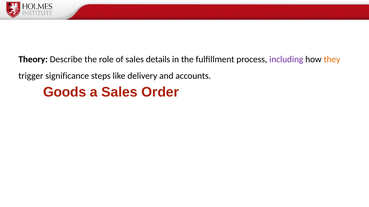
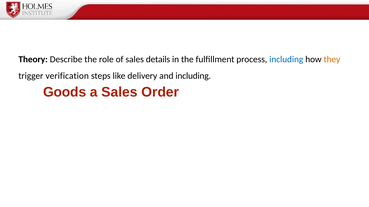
including colour: purple -> blue (286, 59)
significance: significance -> verification (67, 76)
and accounts: accounts -> including (193, 76)
